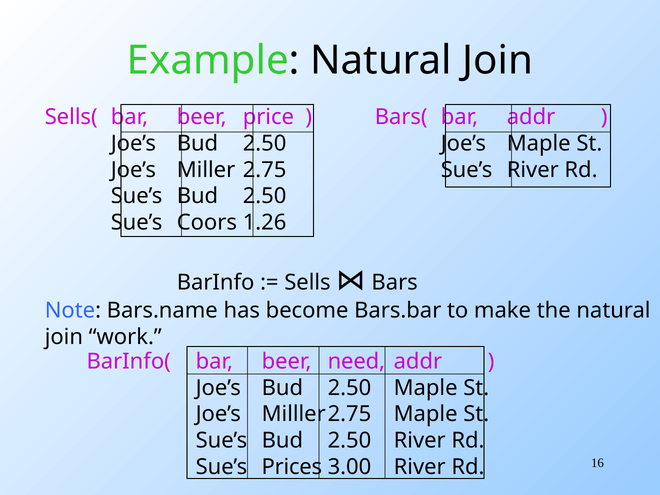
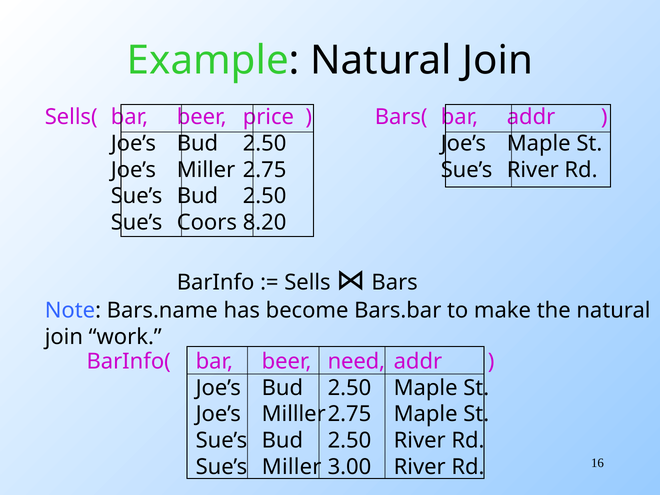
1.26: 1.26 -> 8.20 (265, 223)
Sue’s Prices: Prices -> Miller (292, 467)
